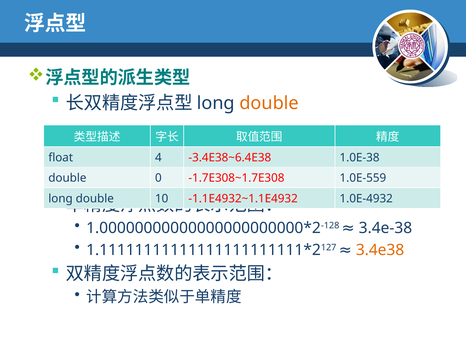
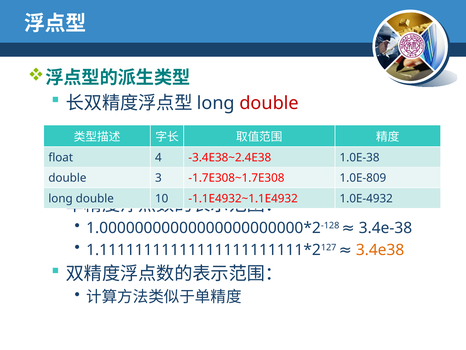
double colour: orange -> red (269, 103)
-3.4E38~6.4E38: -3.4E38~6.4E38 -> -3.4E38~2.4E38 (230, 157)
0: 0 -> 3 (158, 178)
1.0E-559: 1.0E-559 -> 1.0E-809 (363, 178)
